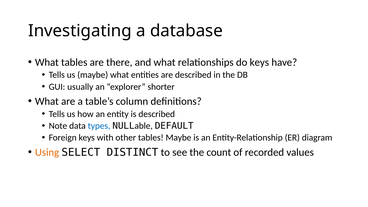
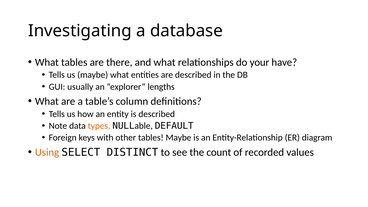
do keys: keys -> your (259, 62)
shorter: shorter -> lengths (161, 87)
types colour: blue -> orange (99, 126)
